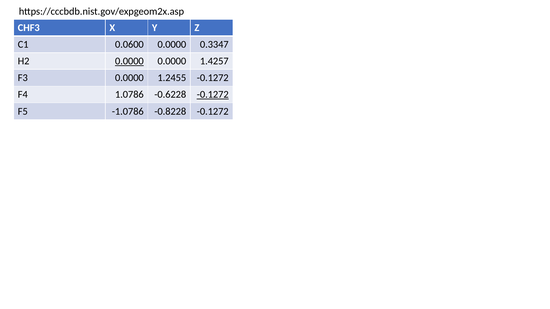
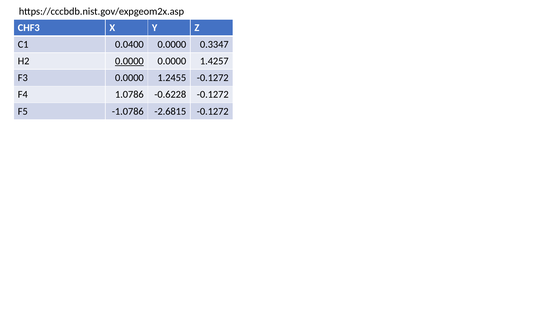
0.0600: 0.0600 -> 0.0400 (129, 45)
-0.1272 underline: present -> none (213, 95)
-0.8228: -0.8228 -> -2.6815 (170, 111)
